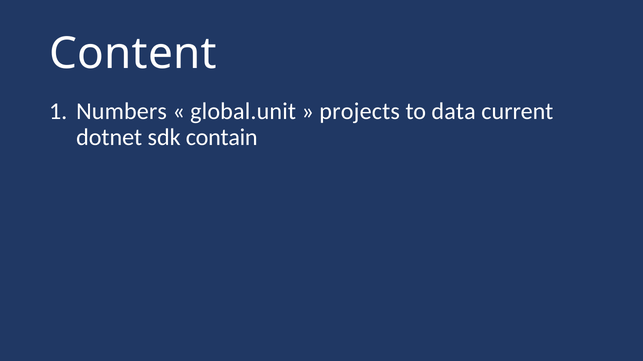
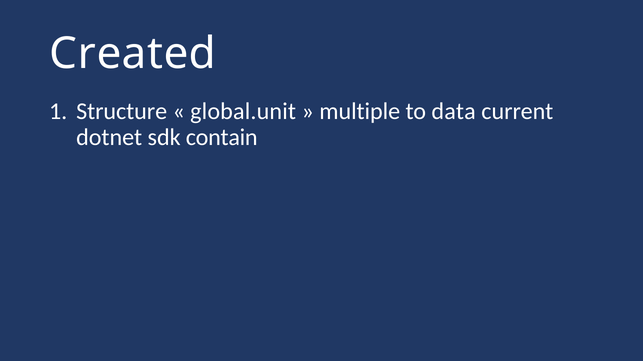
Content: Content -> Created (133, 54)
Numbers: Numbers -> Structure (122, 112)
projects: projects -> multiple (360, 112)
